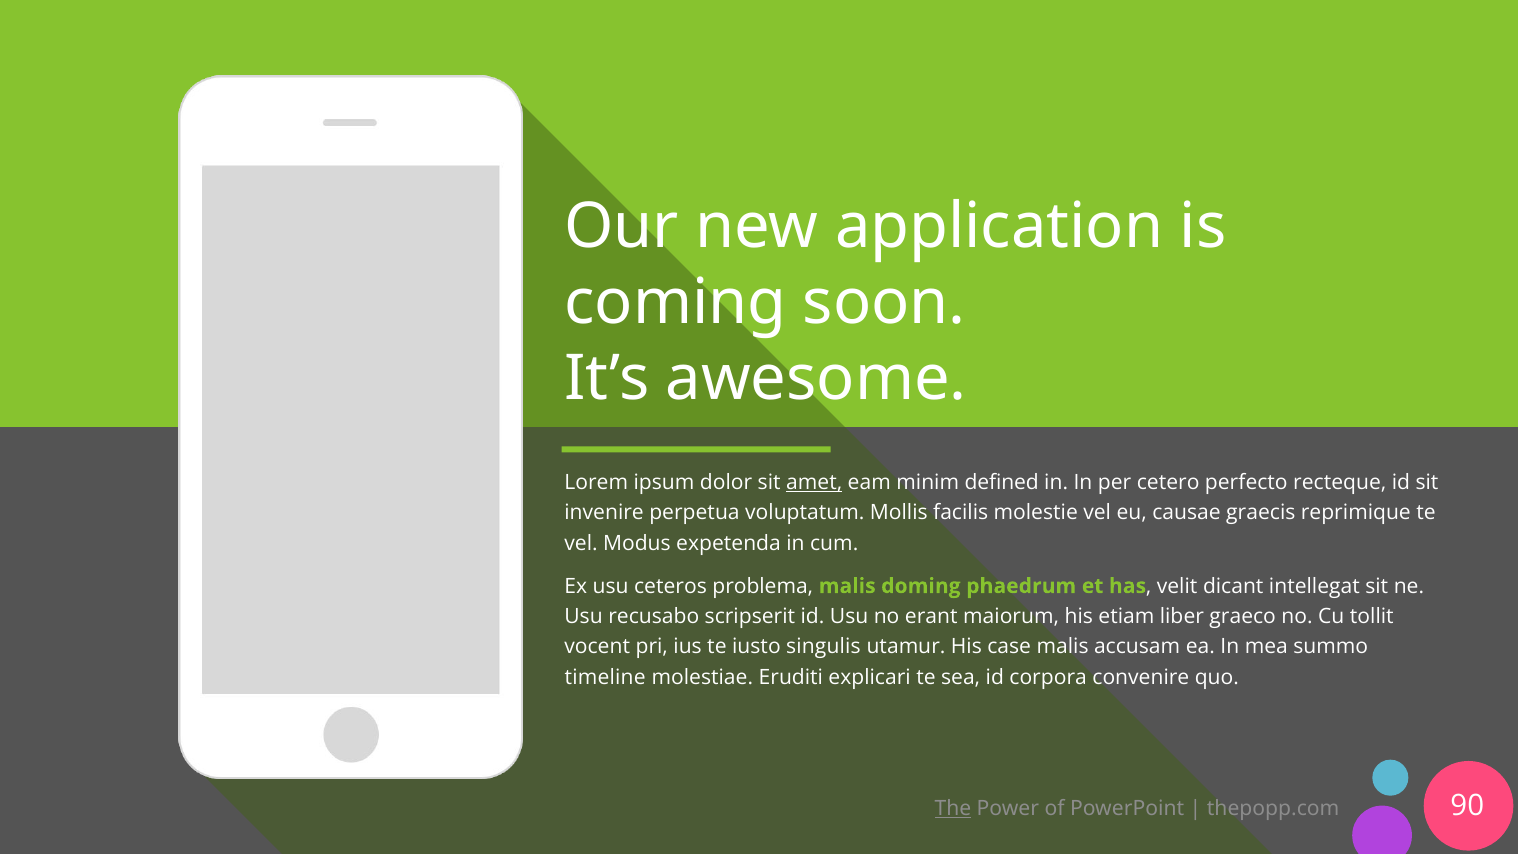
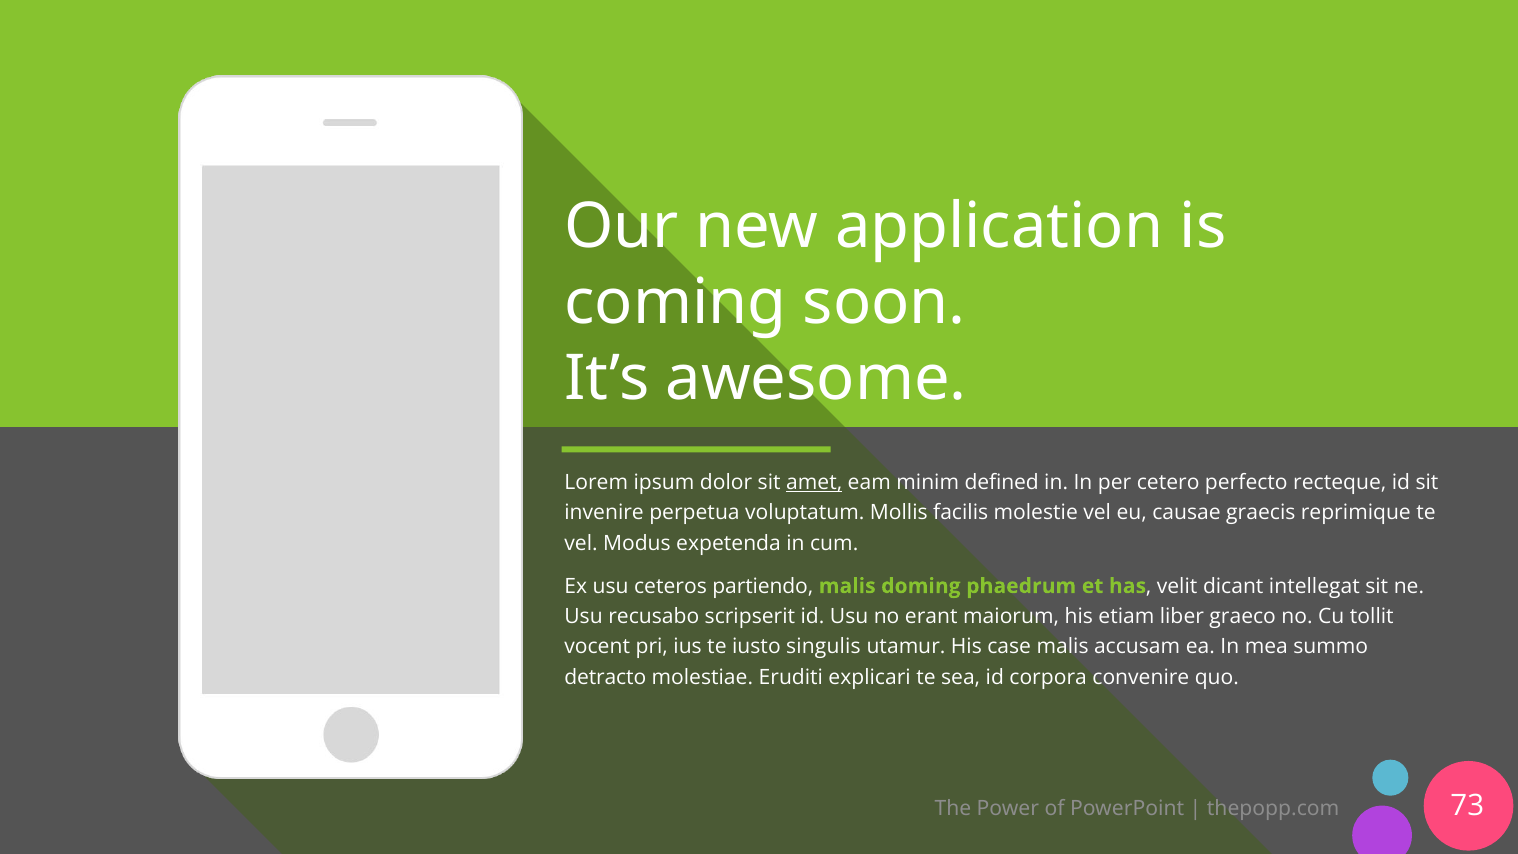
problema: problema -> partiendo (763, 586)
timeline: timeline -> detracto (605, 677)
The underline: present -> none (953, 808)
90: 90 -> 73 (1467, 805)
